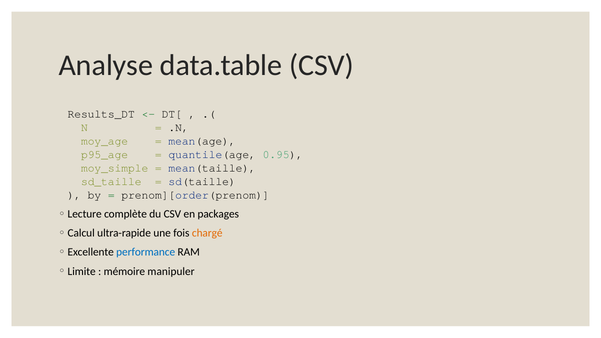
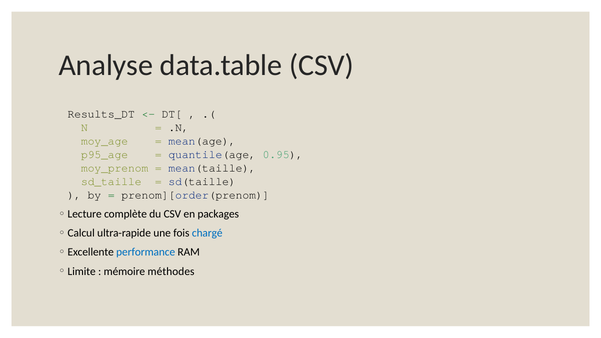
moy_simple: moy_simple -> moy_prenom (115, 168)
chargé colour: orange -> blue (207, 233)
manipuler: manipuler -> méthodes (171, 271)
